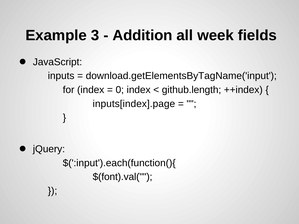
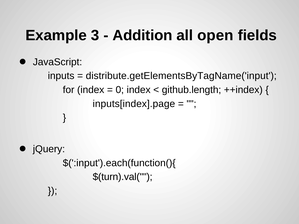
week: week -> open (215, 35)
download.getElementsByTagName('input: download.getElementsByTagName('input -> distribute.getElementsByTagName('input (181, 76)
$(font).val(: $(font).val( -> $(turn).val( (123, 177)
